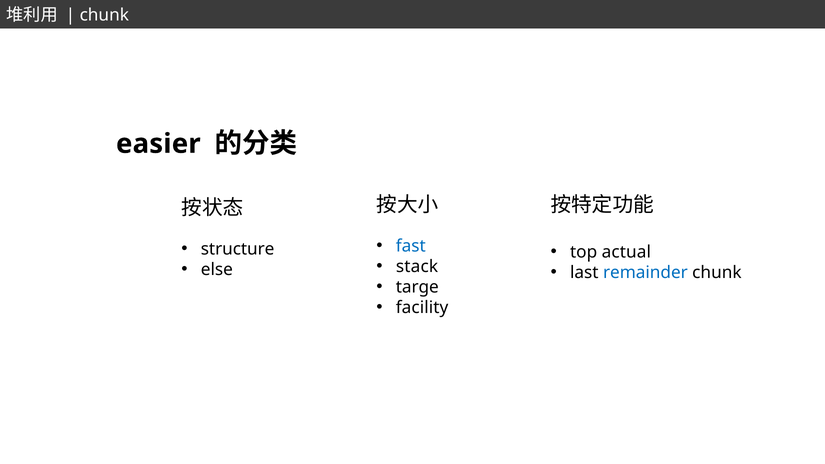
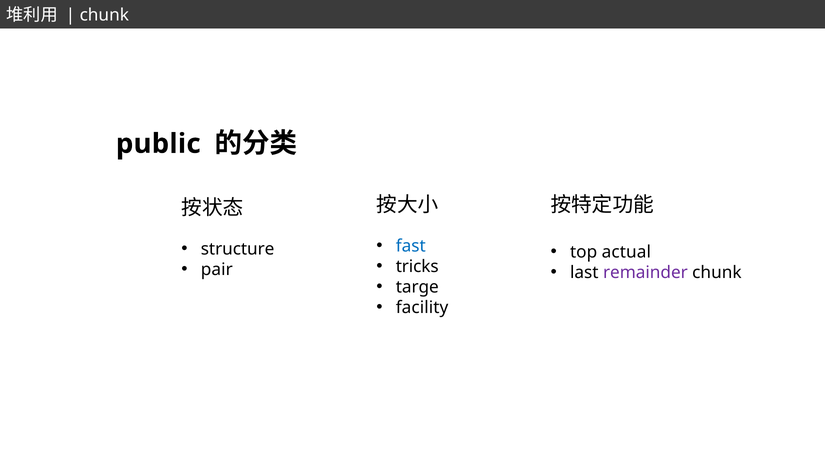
easier: easier -> public (158, 144)
stack: stack -> tricks (417, 267)
else: else -> pair (217, 270)
remainder colour: blue -> purple (645, 273)
